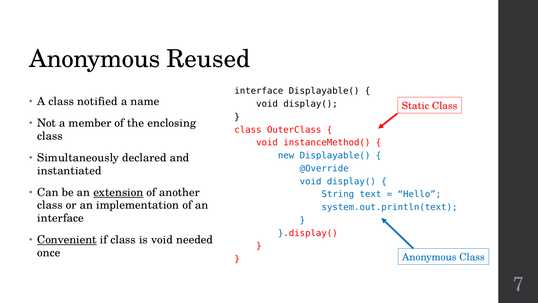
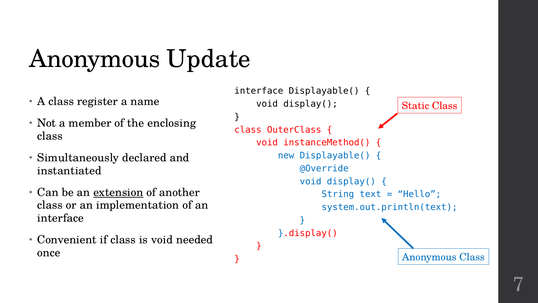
Reused: Reused -> Update (209, 59)
notified: notified -> register (97, 101)
Convenient underline: present -> none (67, 240)
